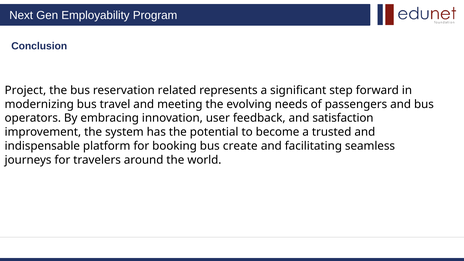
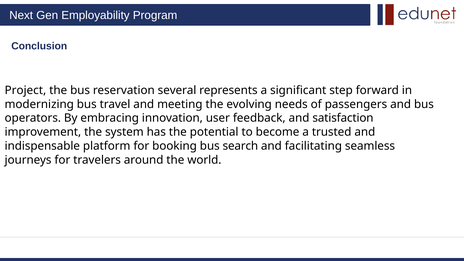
related: related -> several (177, 90)
create: create -> search (240, 146)
